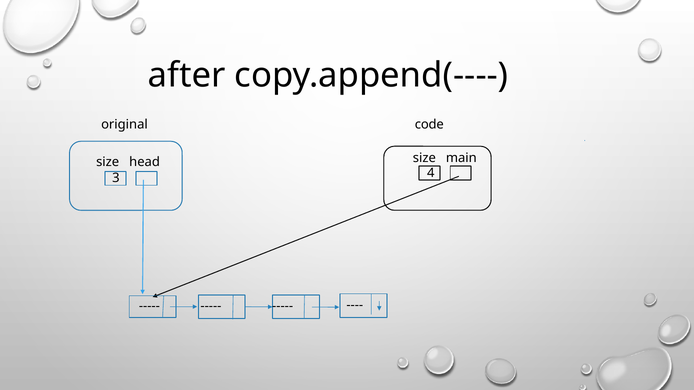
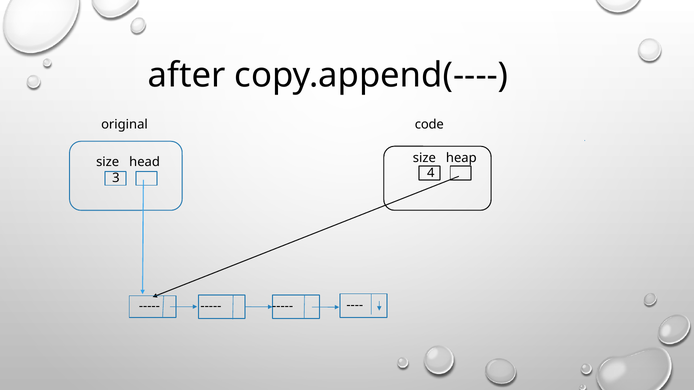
main: main -> heap (461, 158)
